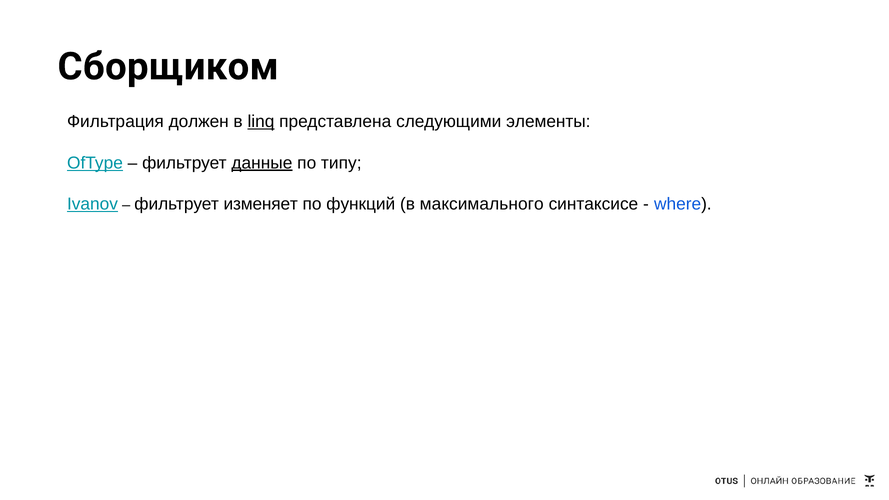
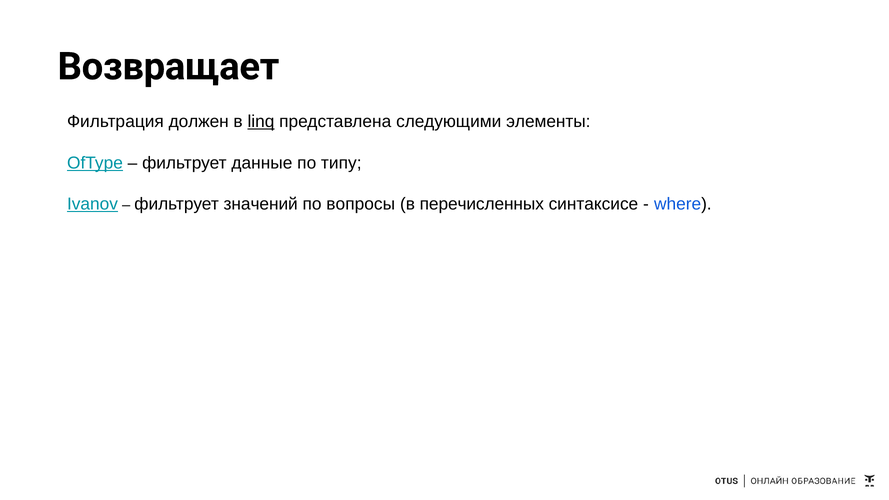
Сборщиком: Сборщиком -> Возвращает (168, 67)
данные underline: present -> none (262, 163)
изменяет: изменяет -> значений (261, 204)
функций: функций -> вопросы (361, 204)
максимального: максимального -> перечисленных (482, 204)
